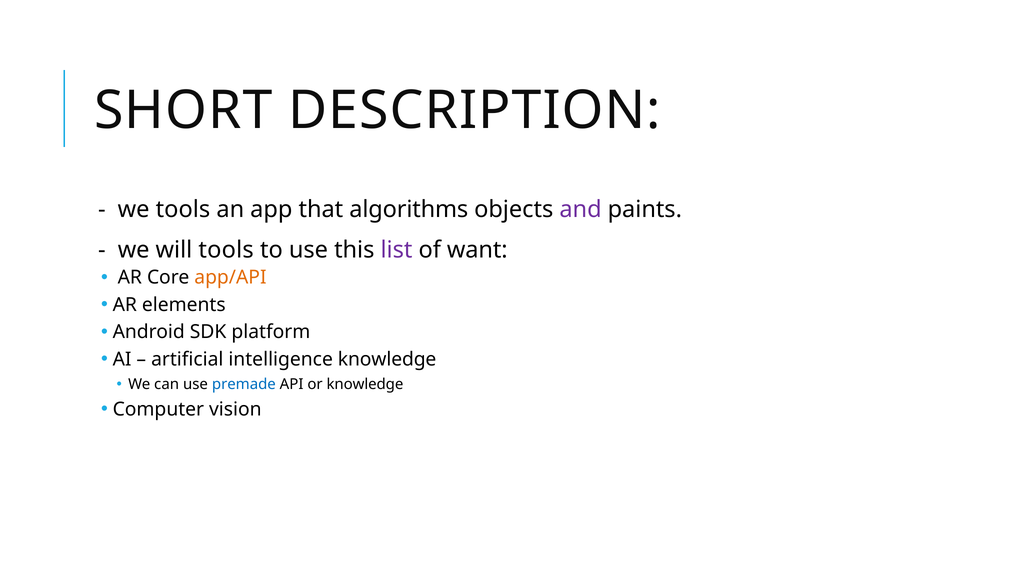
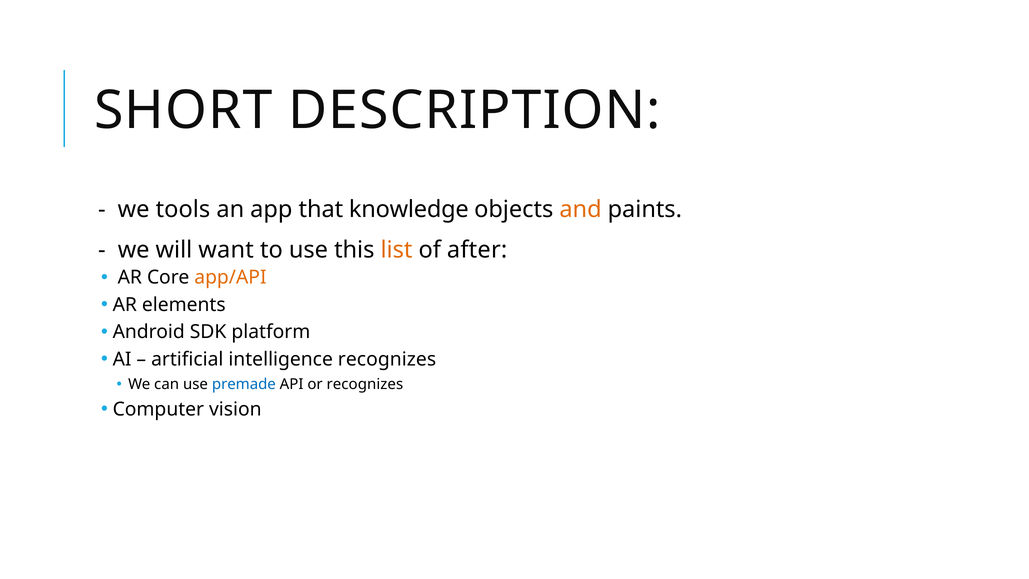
algorithms: algorithms -> knowledge (409, 209)
and colour: purple -> orange (581, 209)
will tools: tools -> want (226, 250)
list colour: purple -> orange (397, 250)
want: want -> after (477, 250)
intelligence knowledge: knowledge -> recognizes (387, 359)
or knowledge: knowledge -> recognizes (365, 384)
